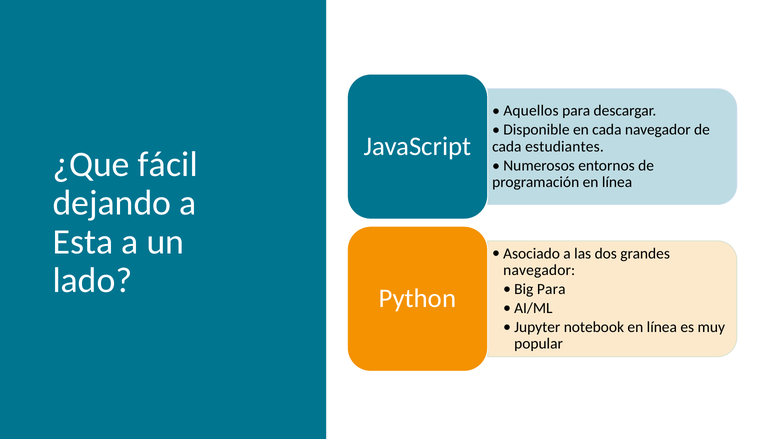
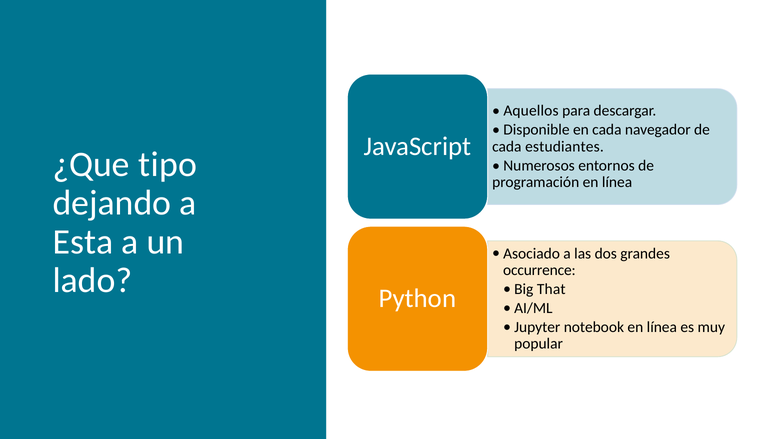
fácil: fácil -> tipo (168, 165)
navegador: navegador -> occurrence (539, 270)
Big Para: Para -> That (551, 289)
